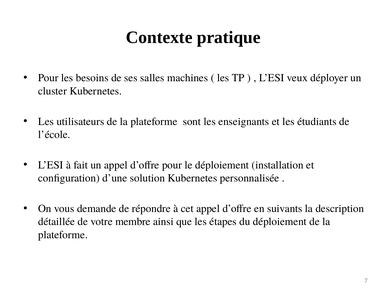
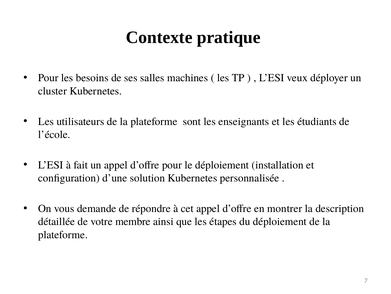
suivants: suivants -> montrer (285, 208)
